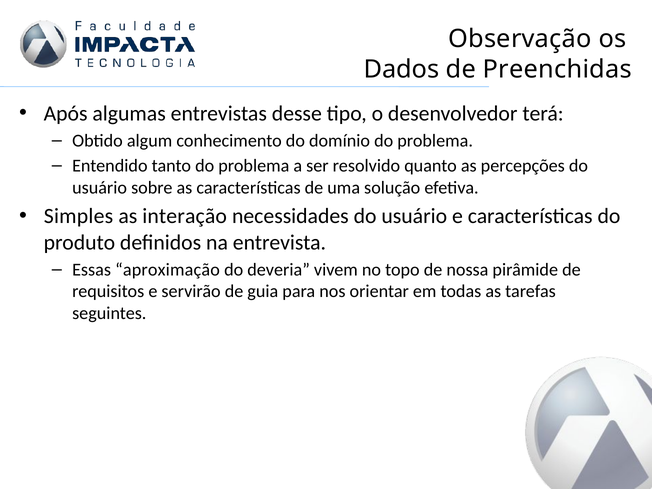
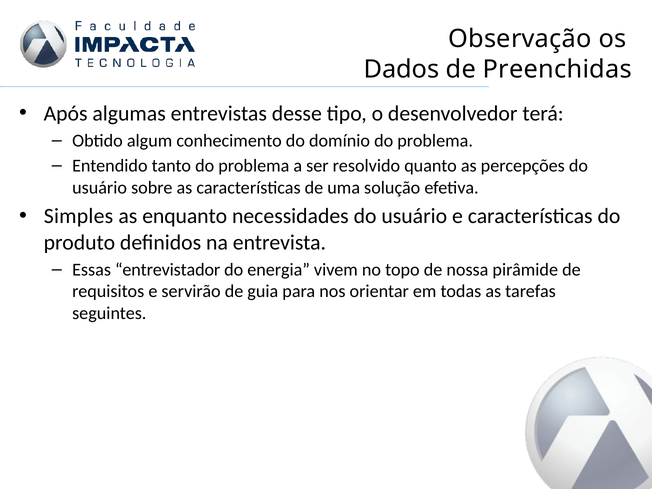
interação: interação -> enquanto (185, 216)
aproximação: aproximação -> entrevistador (168, 270)
deveria: deveria -> energia (279, 270)
